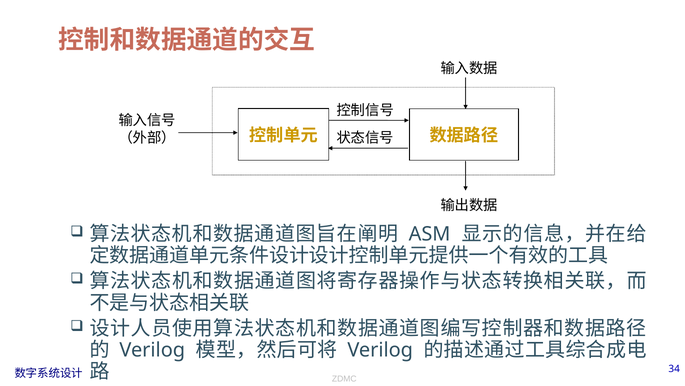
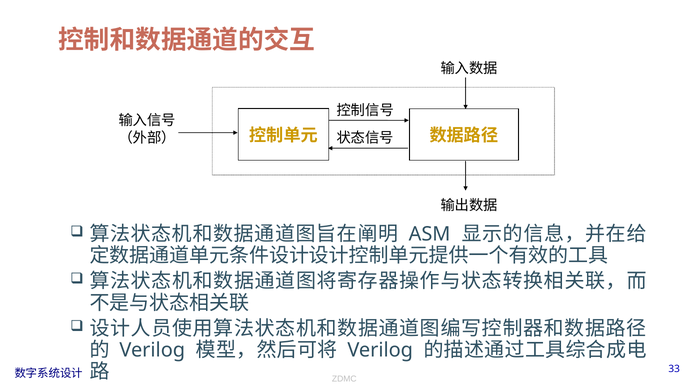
34: 34 -> 33 (674, 369)
